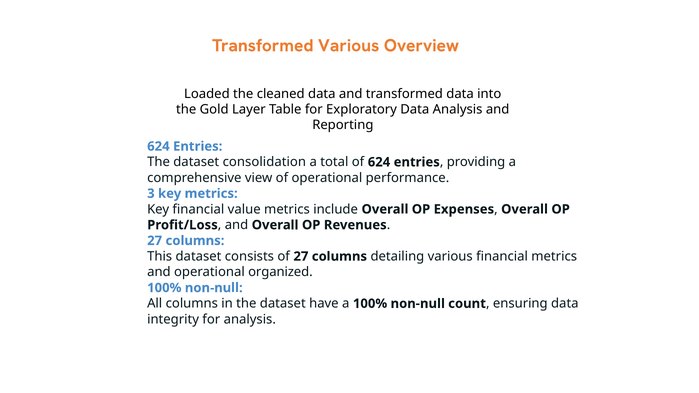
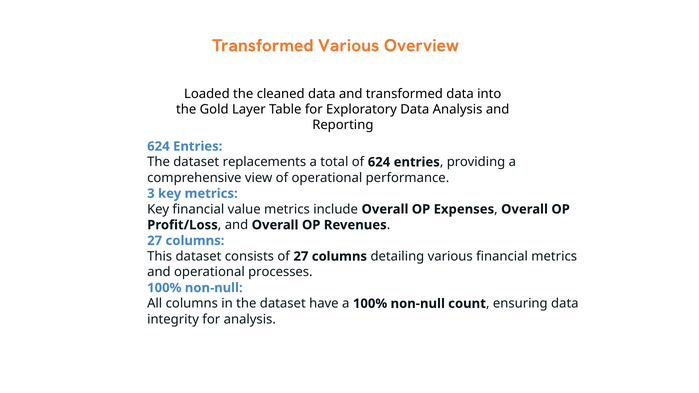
consolidation: consolidation -> replacements (264, 162)
organized: organized -> processes (280, 272)
